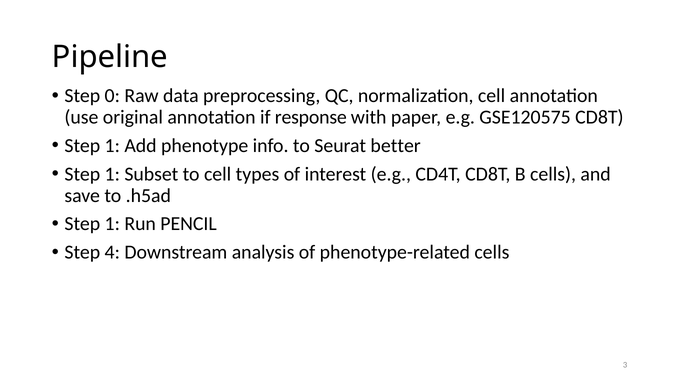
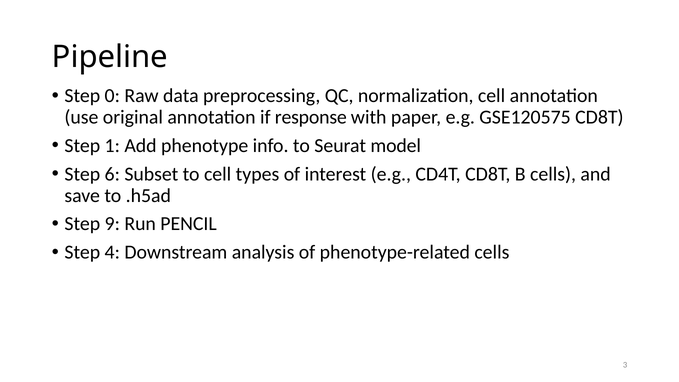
better: better -> model (396, 146)
1: 1 -> 6 (112, 174)
1: 1 -> 9 (112, 224)
